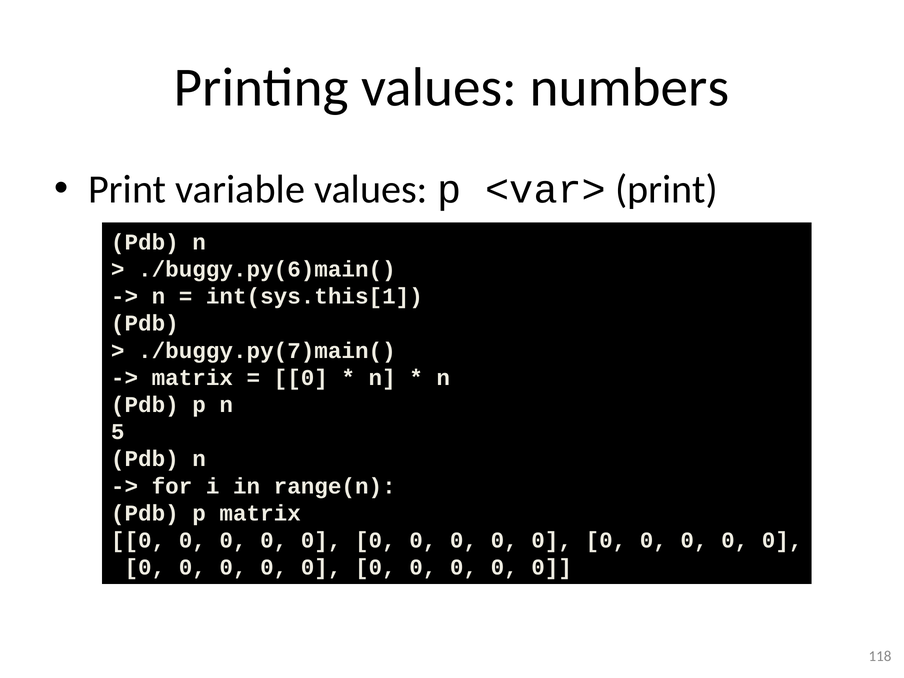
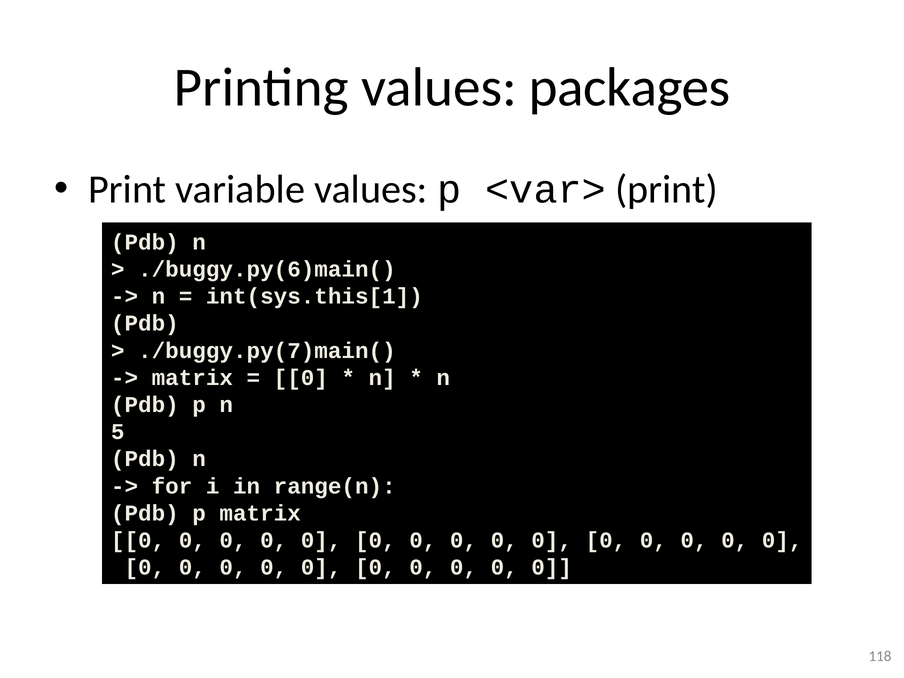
numbers: numbers -> packages (630, 88)
